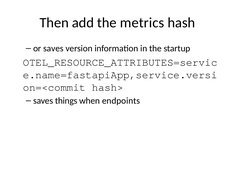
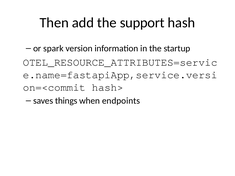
metrics: metrics -> support (142, 23)
or saves: saves -> spark (53, 48)
